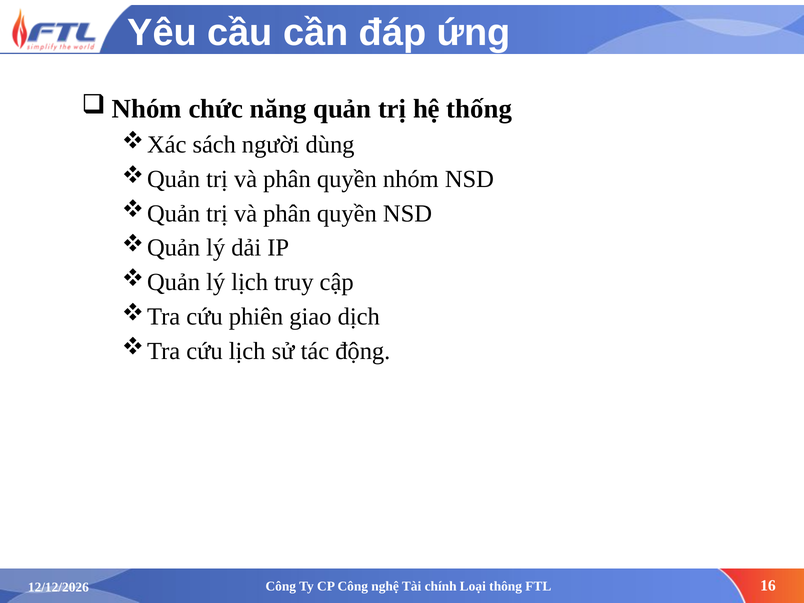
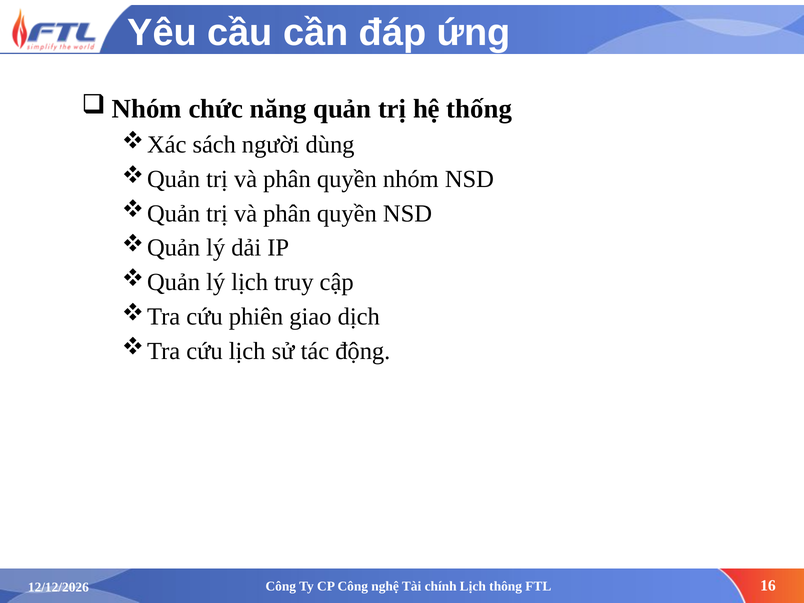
chính Loại: Loại -> Lịch (473, 586)
